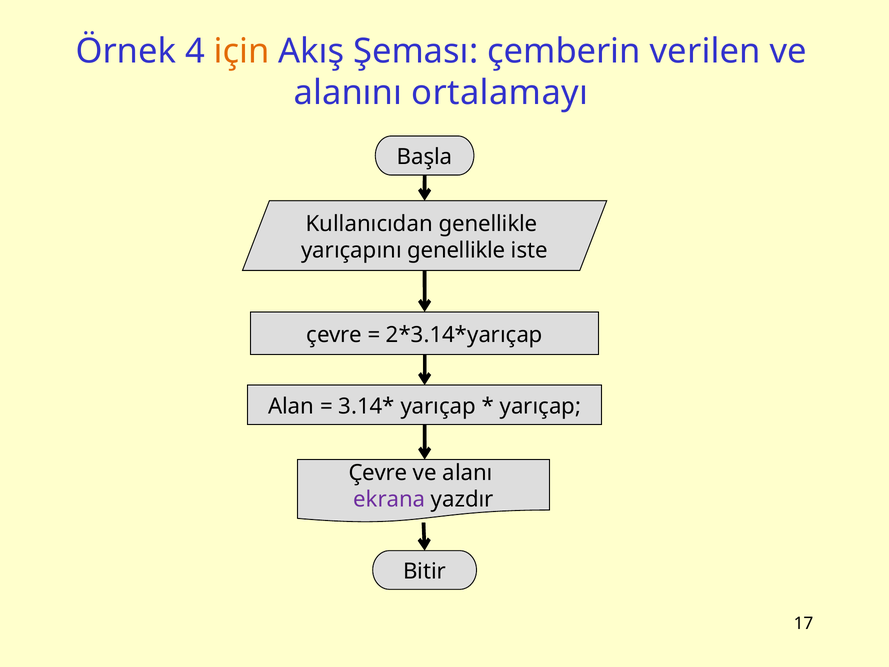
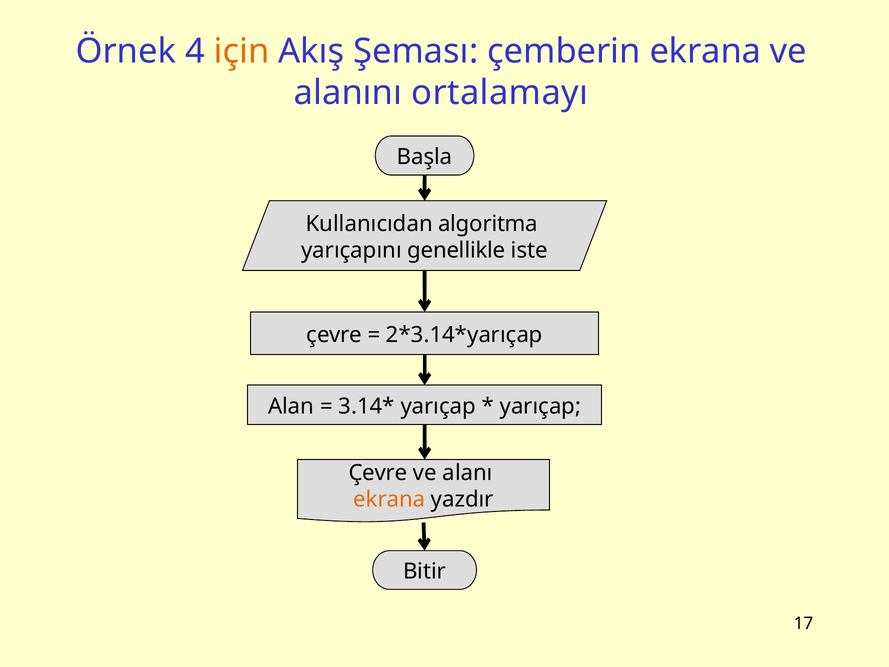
çemberin verilen: verilen -> ekrana (705, 51)
Kullanıcıdan genellikle: genellikle -> algoritma (488, 224)
ekrana colour: purple -> orange (389, 499)
